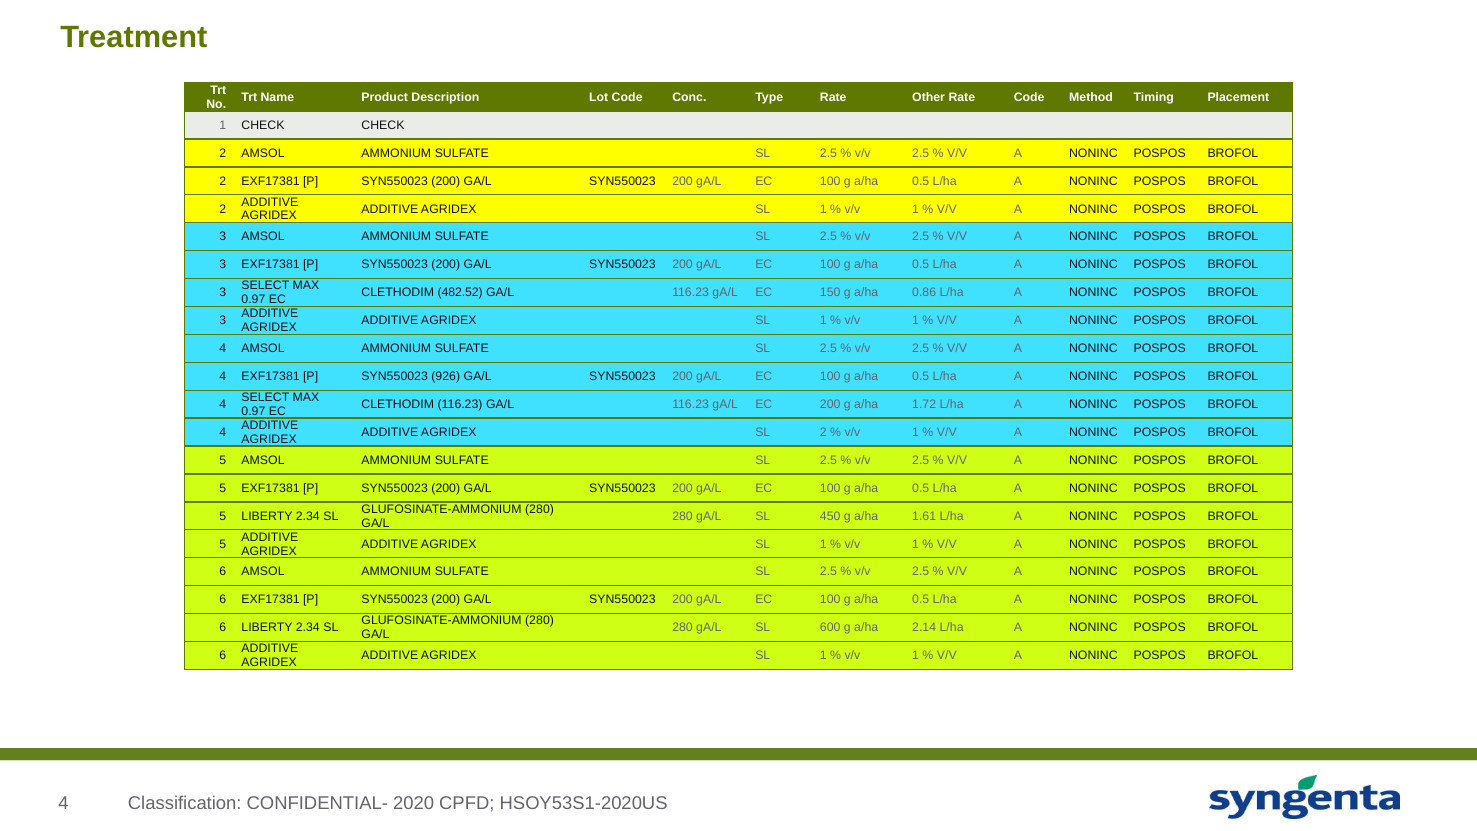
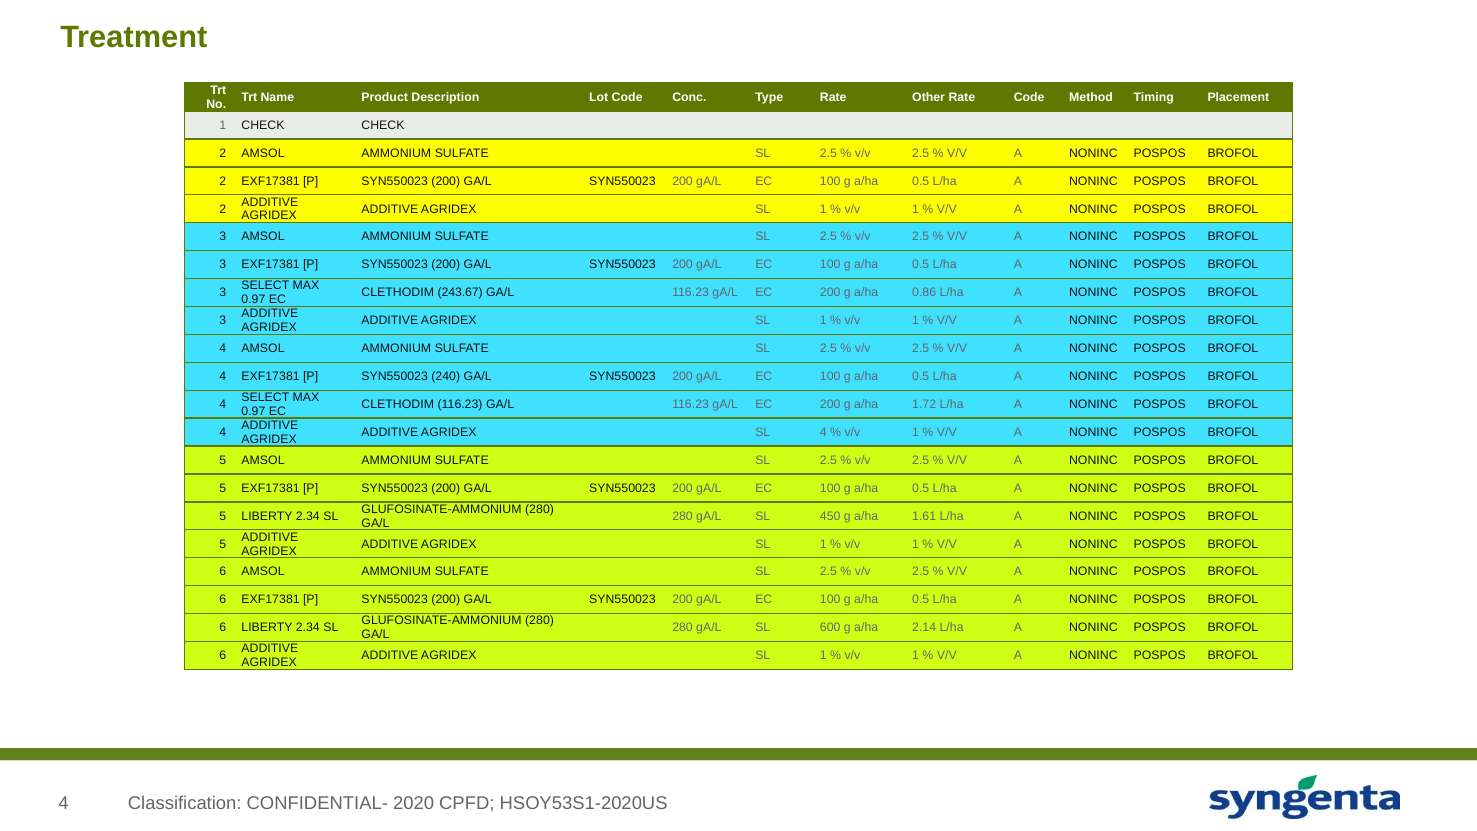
482.52: 482.52 -> 243.67 (460, 293)
150: 150 -> 200 (830, 293)
926: 926 -> 240 (446, 376)
SL 2: 2 -> 4 (823, 432)
